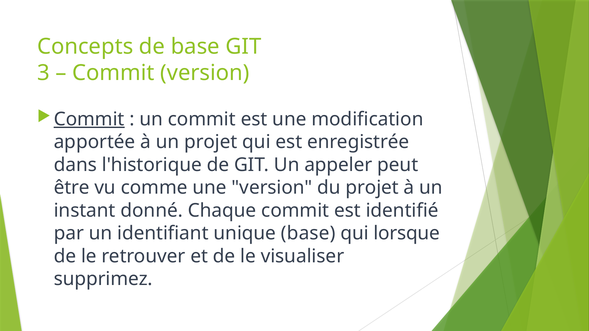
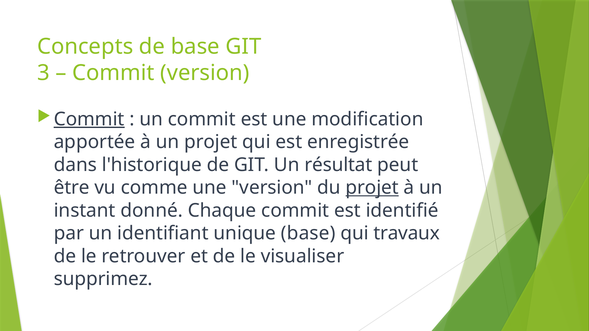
appeler: appeler -> résultat (338, 165)
projet underline: none -> present (372, 188)
lorsque: lorsque -> travaux (407, 234)
